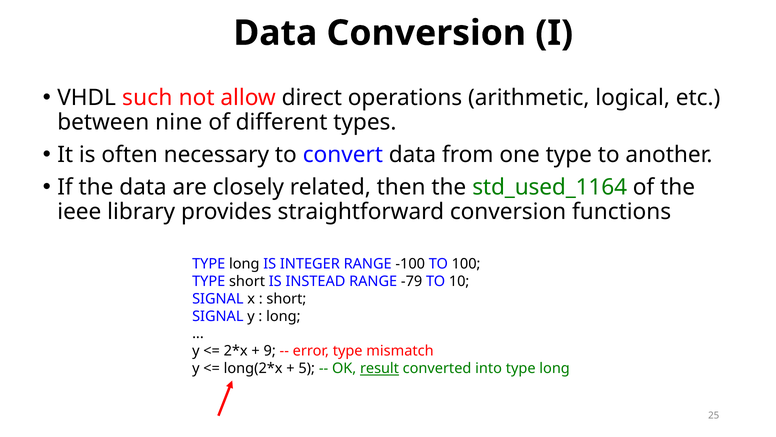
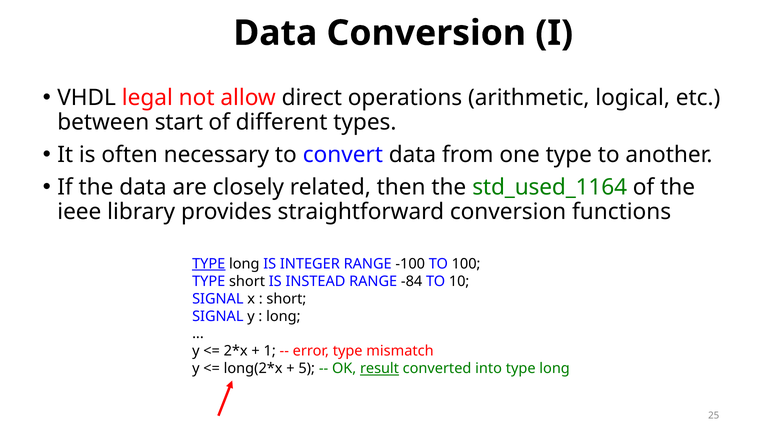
such: such -> legal (147, 98)
nine: nine -> start (179, 122)
TYPE underline: none -> present (209, 263)
-79: -79 -> -84 (412, 281)
9: 9 -> 1 (270, 351)
